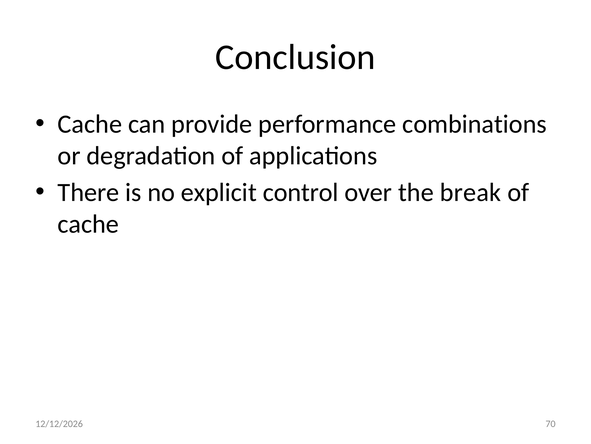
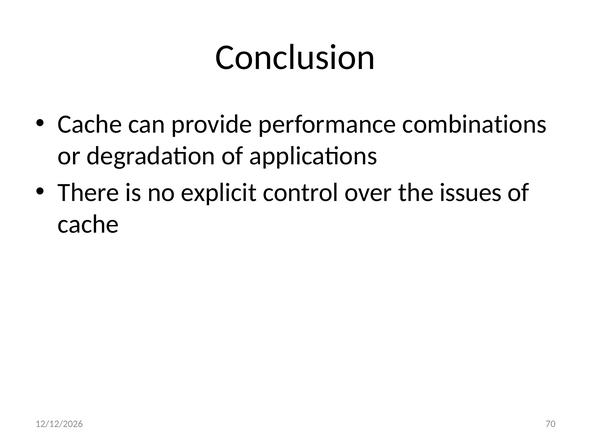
break: break -> issues (471, 192)
